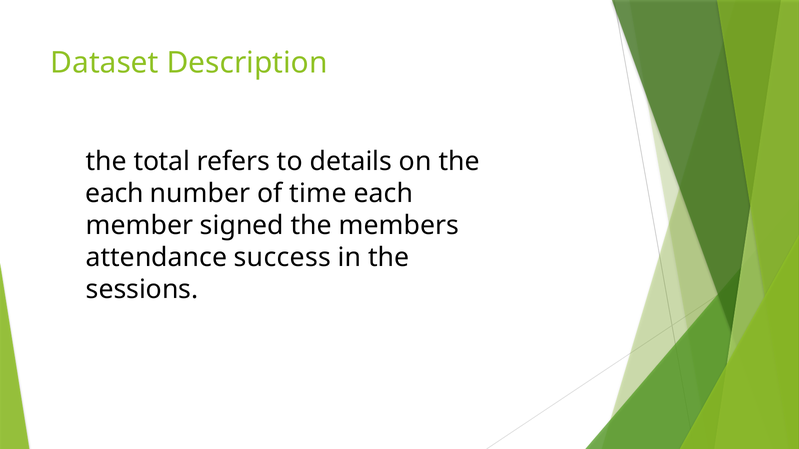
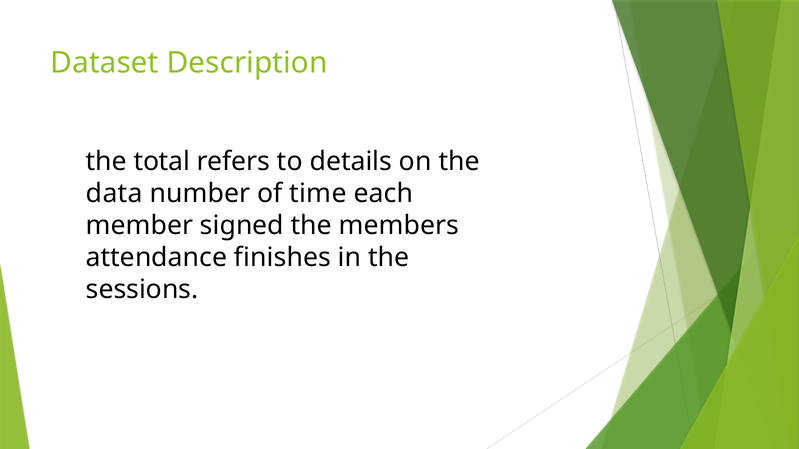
each: each -> data (114, 194)
success: success -> finishes (282, 258)
